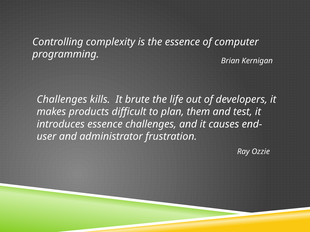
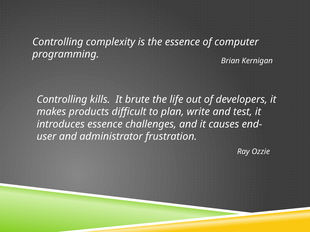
Challenges: Challenges -> Controlling (62, 100)
them: them -> write (198, 112)
